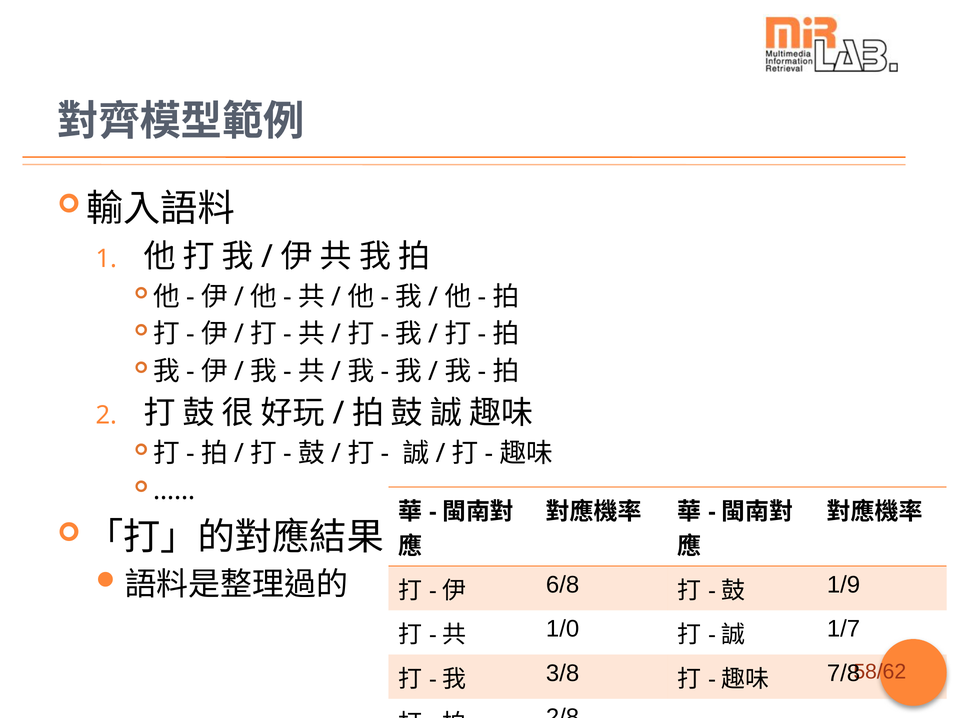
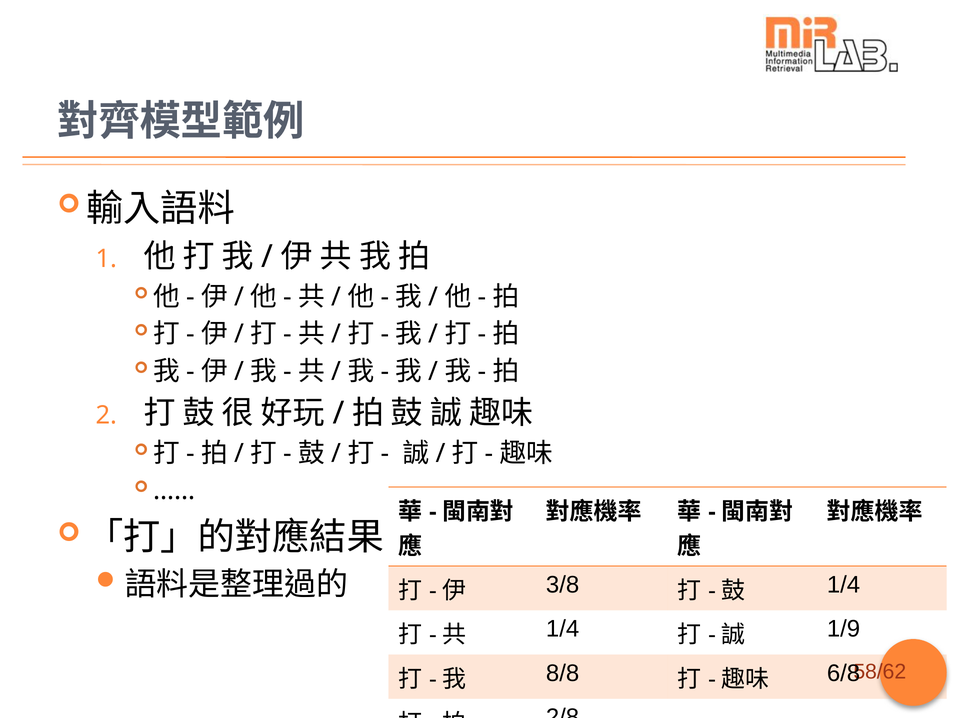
6/8: 6/8 -> 3/8 (563, 585)
1/9: 1/9 -> 1/4 (844, 585)
1/0: 1/0 -> 1/4 (563, 629)
1/7: 1/7 -> 1/9 (844, 629)
3/8: 3/8 -> 8/8 (563, 674)
7/8: 7/8 -> 6/8 (844, 674)
